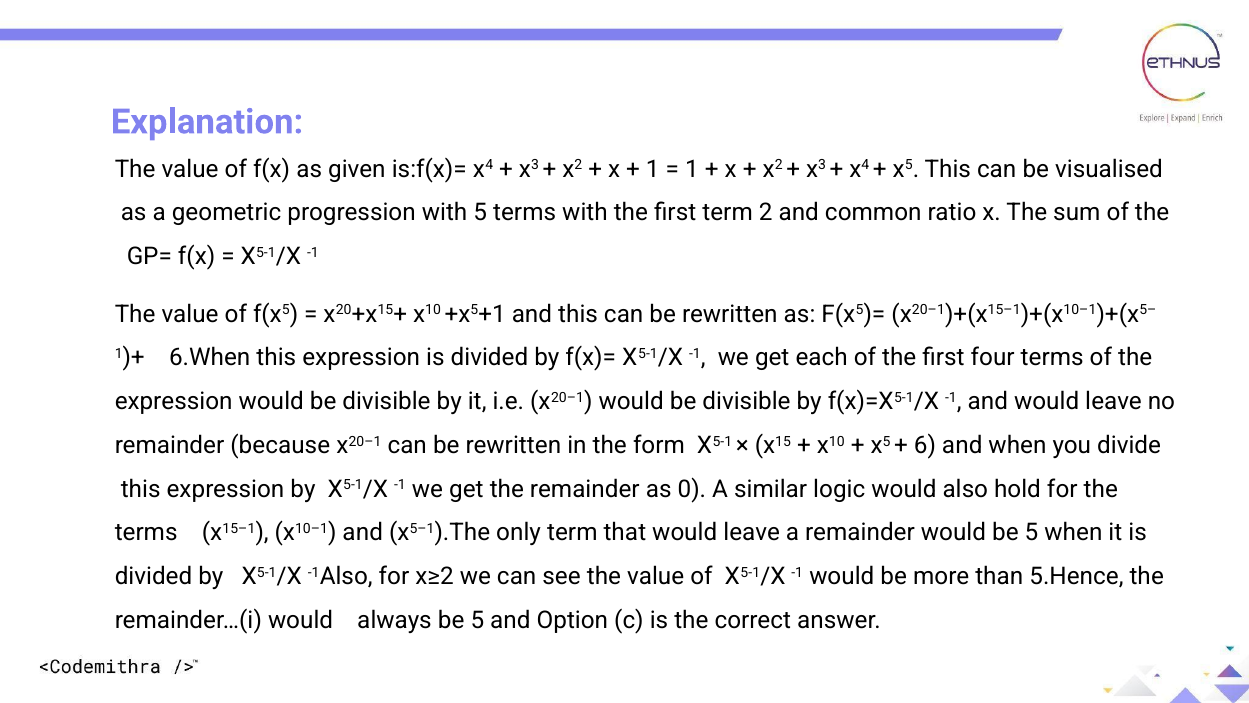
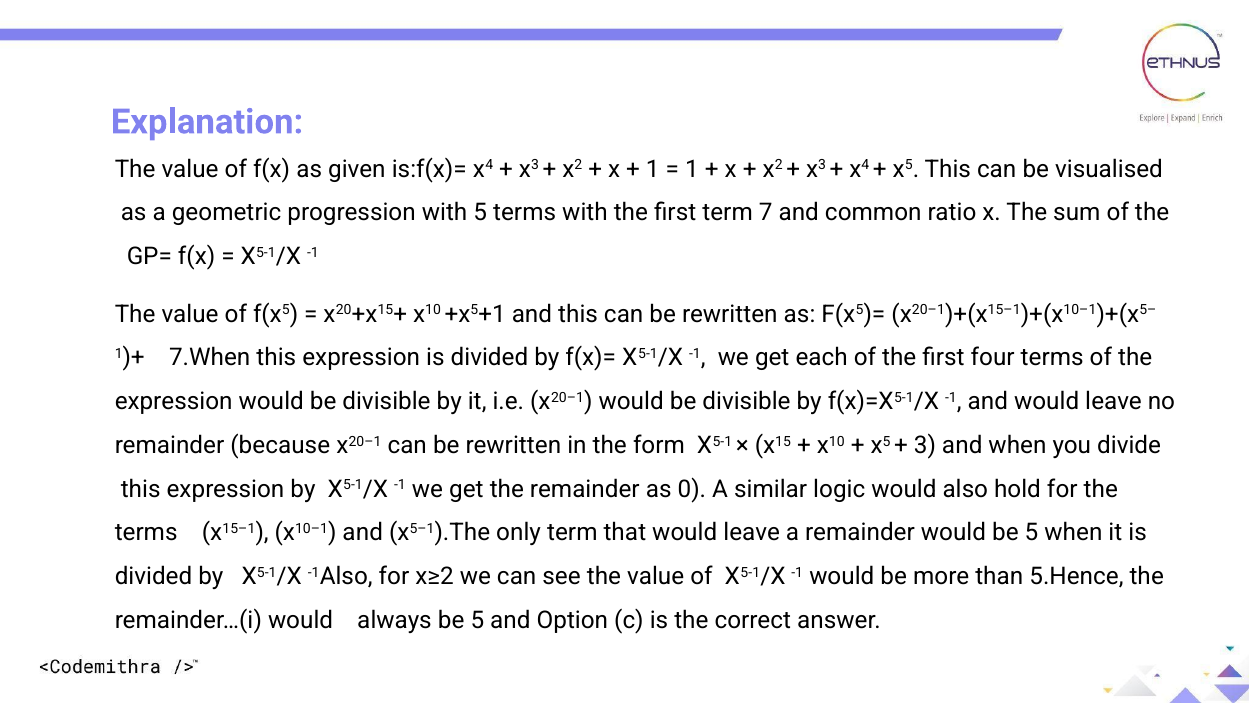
2: 2 -> 7 (766, 213)
6.When: 6.When -> 7.When (210, 358)
6: 6 -> 3 (925, 445)
